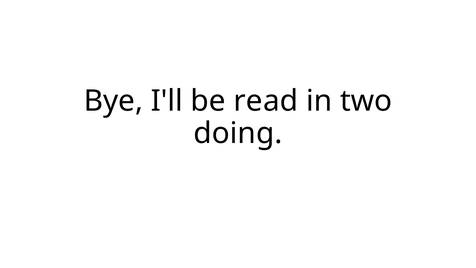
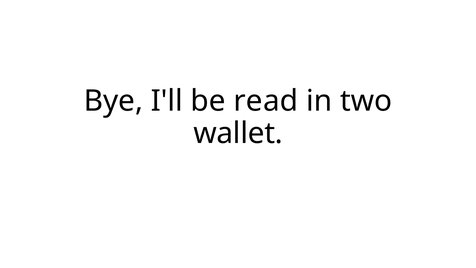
doing: doing -> wallet (238, 133)
